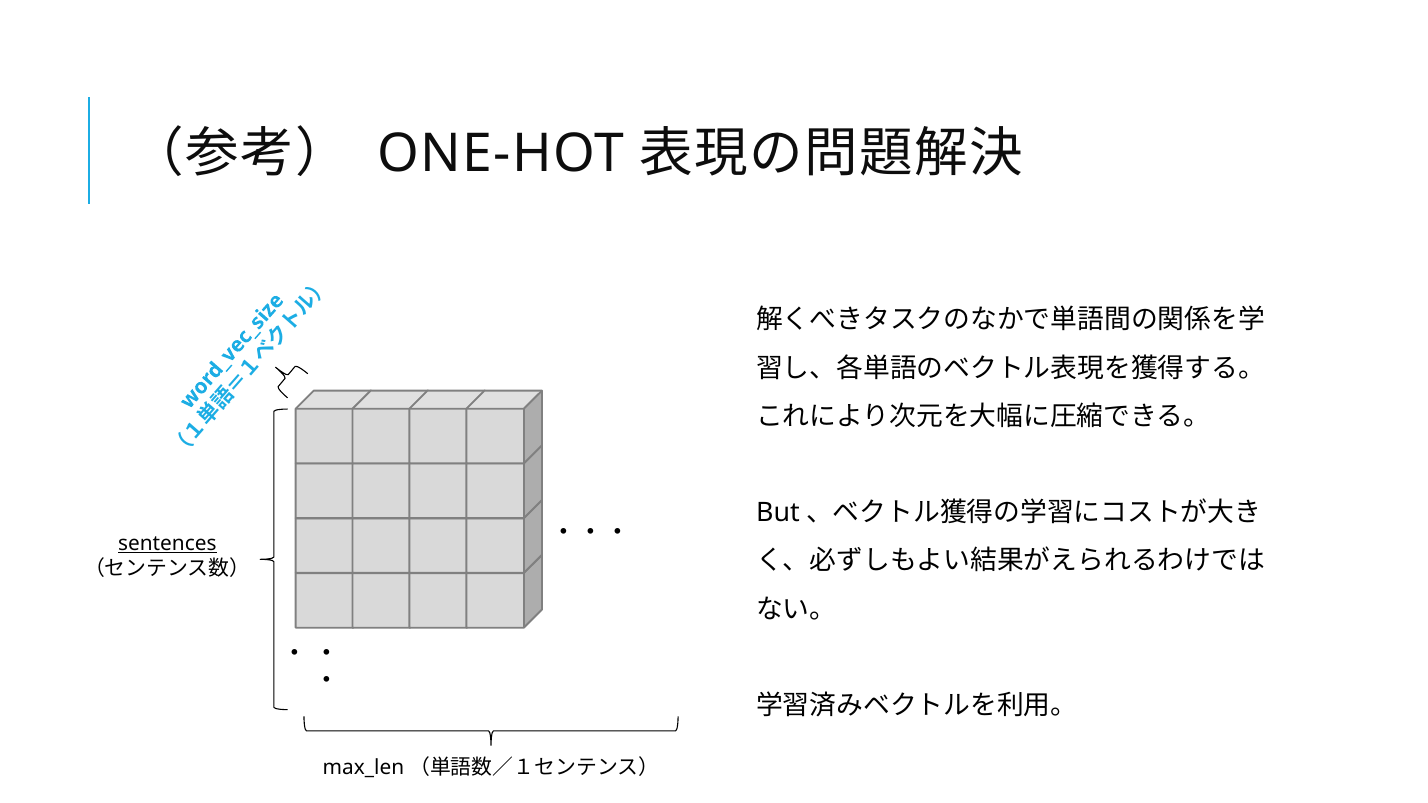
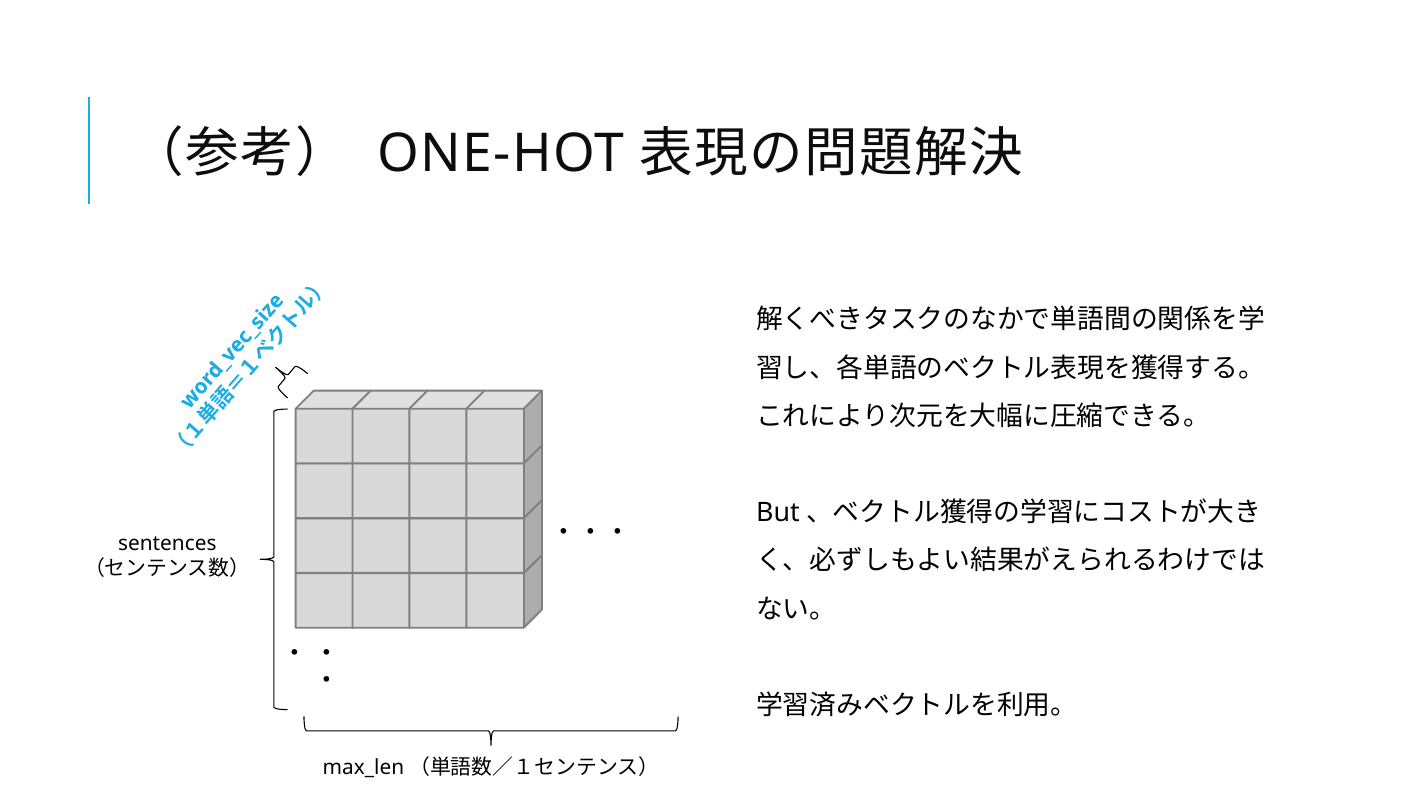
sentences underline: present -> none (167, 544)
